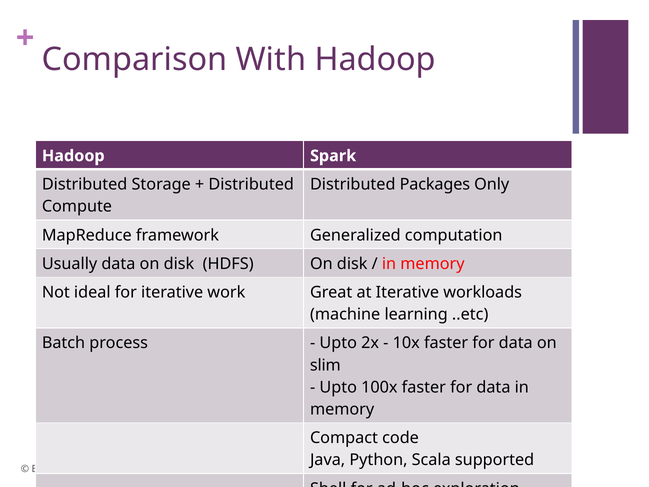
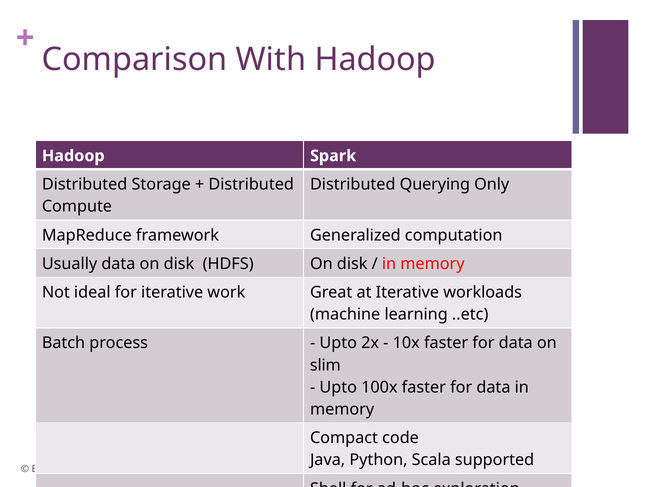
Packages: Packages -> Querying (435, 184)
